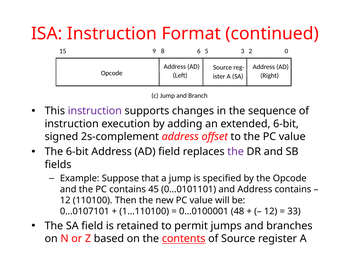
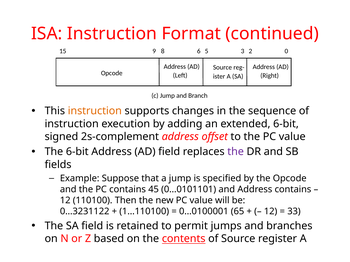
instruction colour: purple -> orange (95, 111)
0…0107101: 0…0107101 -> 0…3231122 (85, 212)
48: 48 -> 65 (238, 212)
